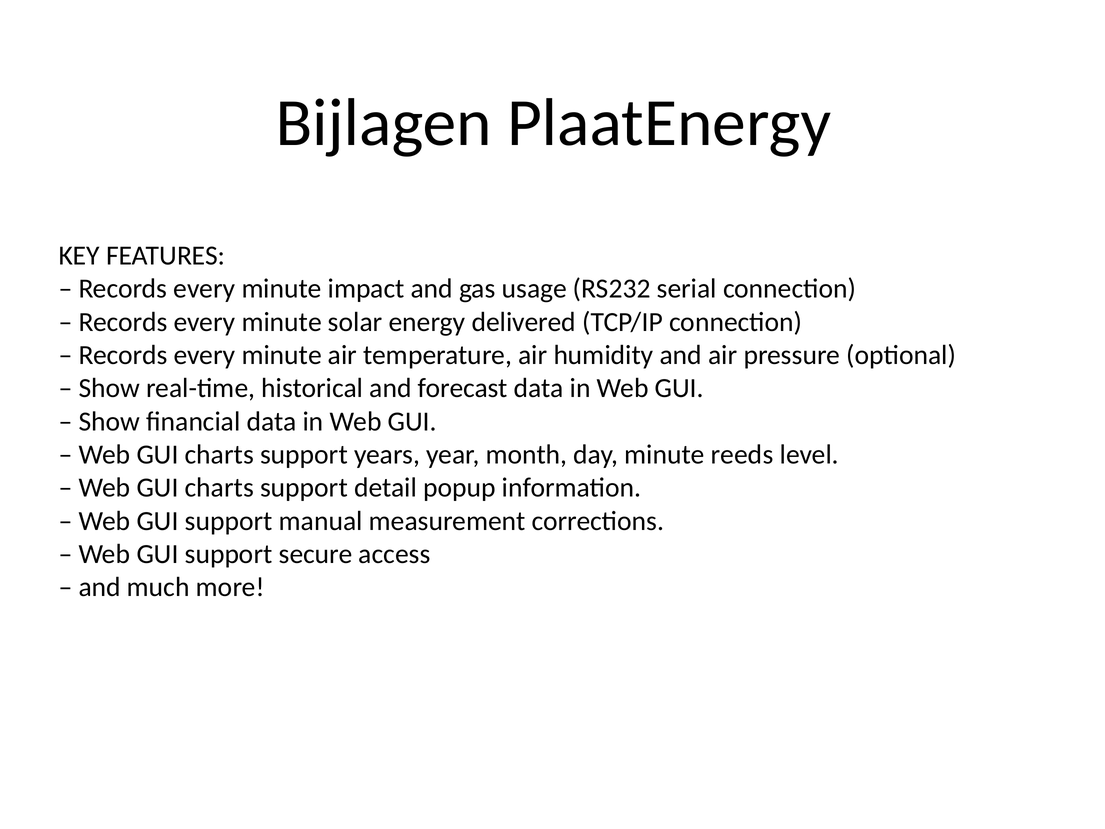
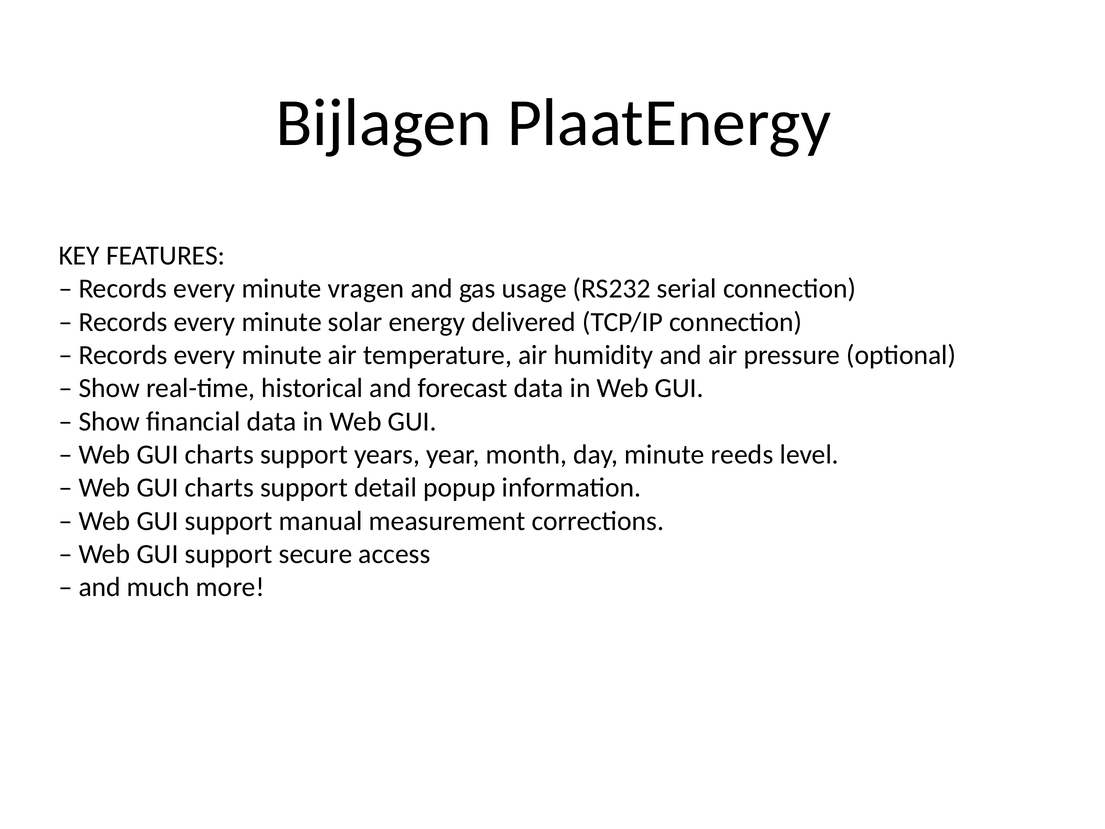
impact: impact -> vragen (366, 289)
